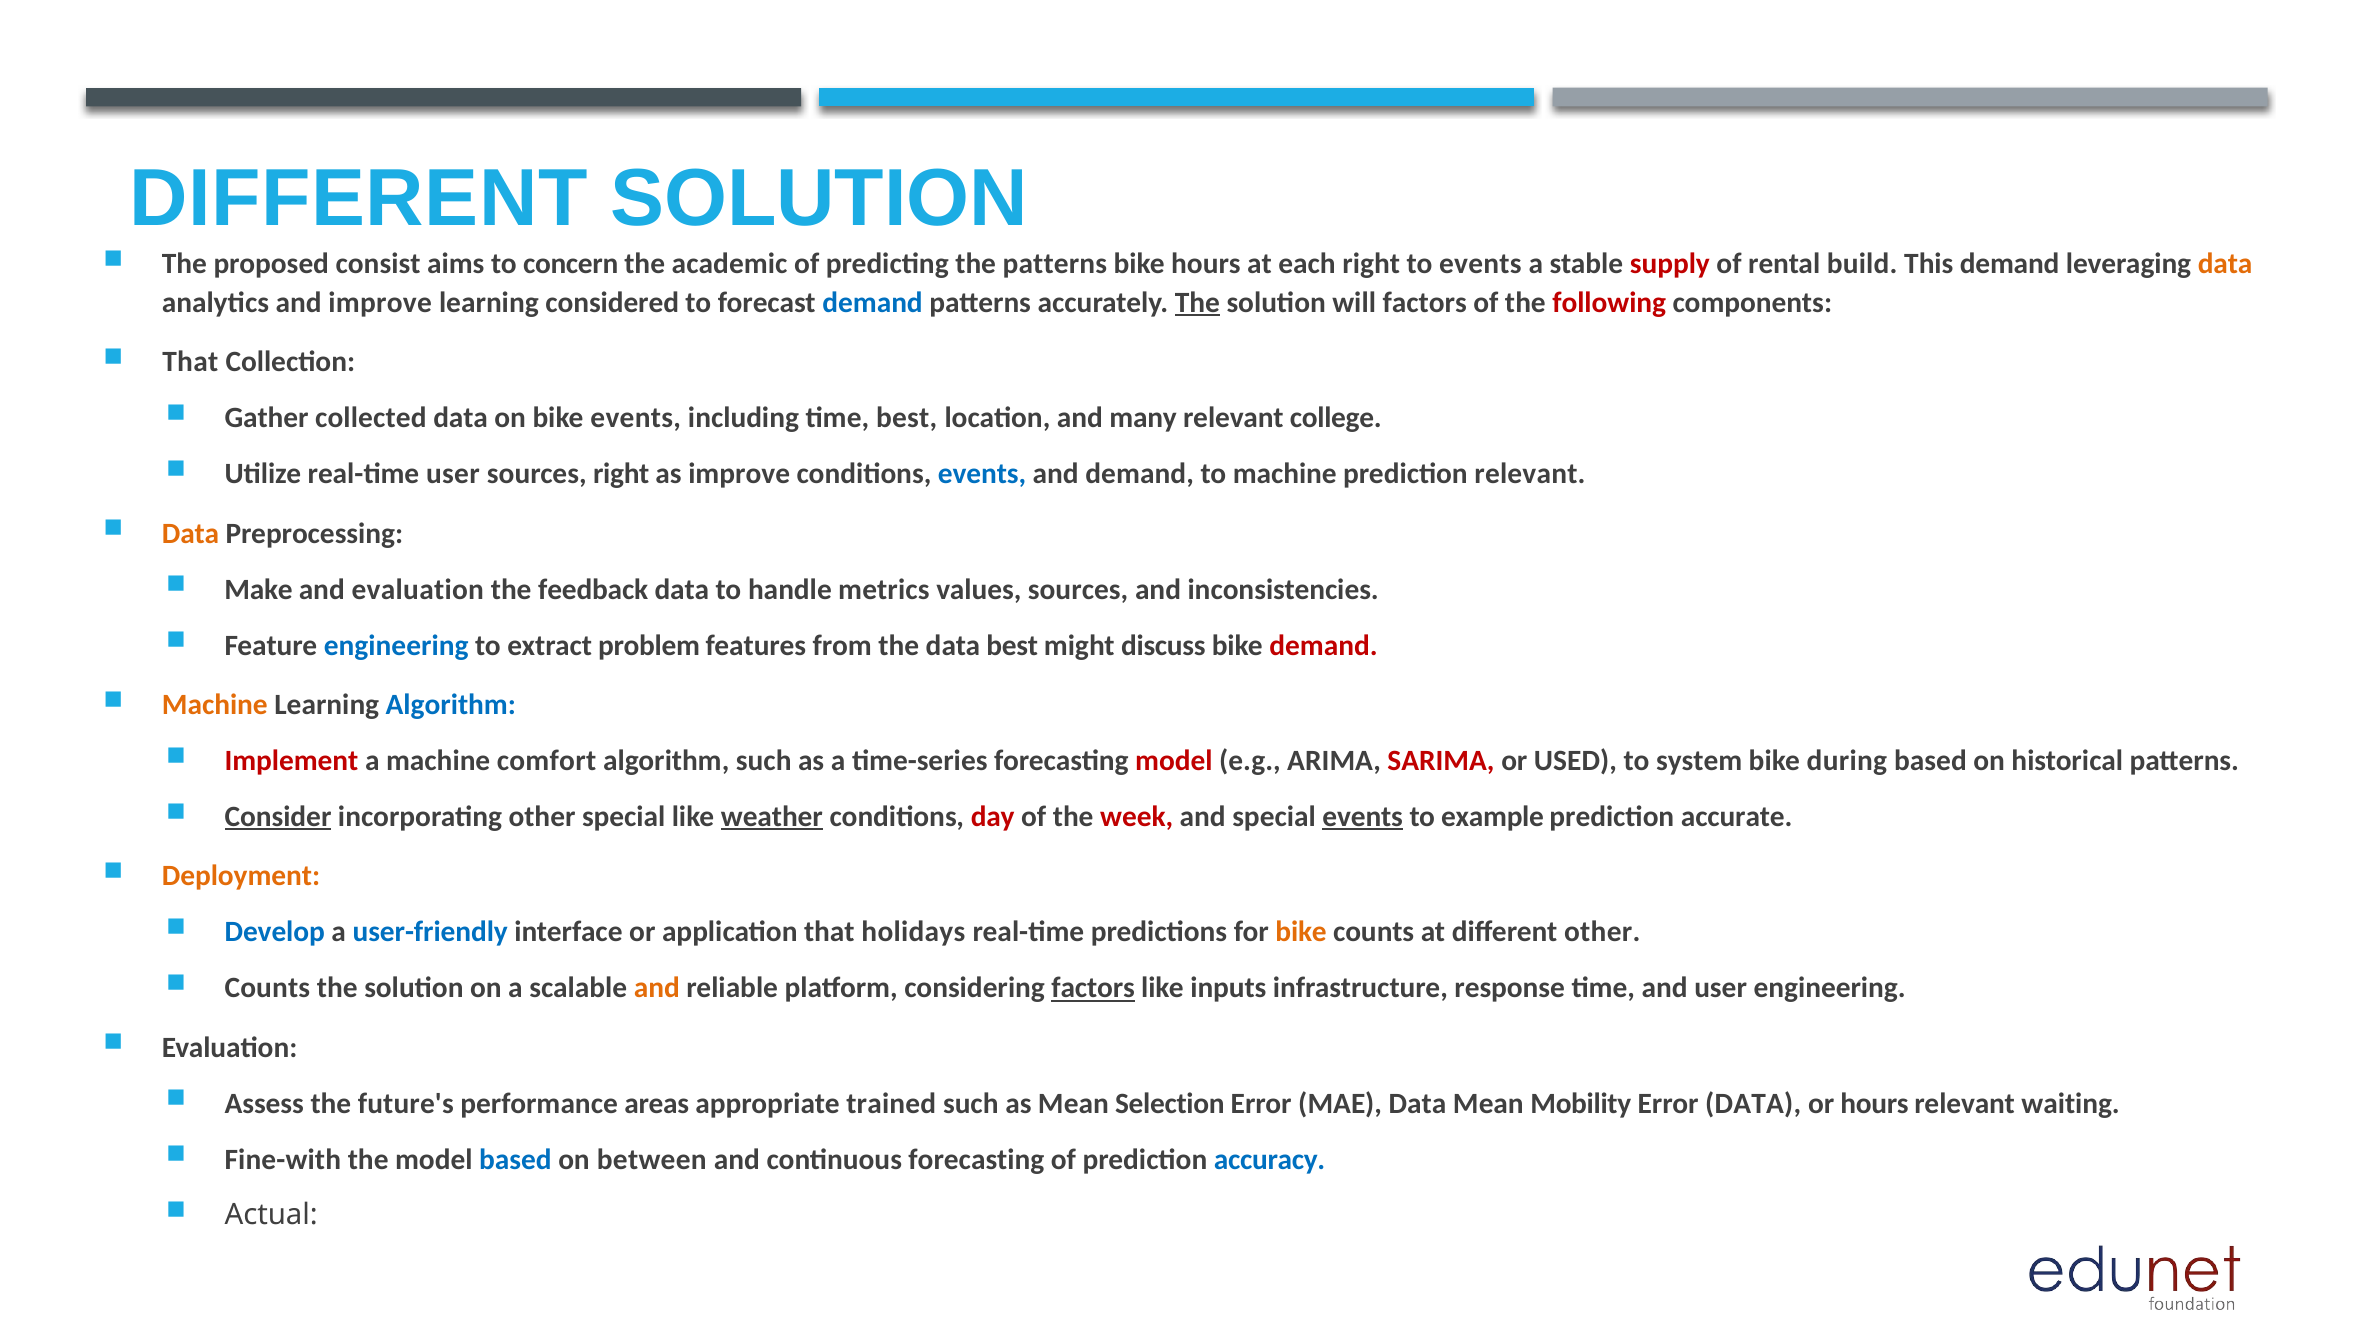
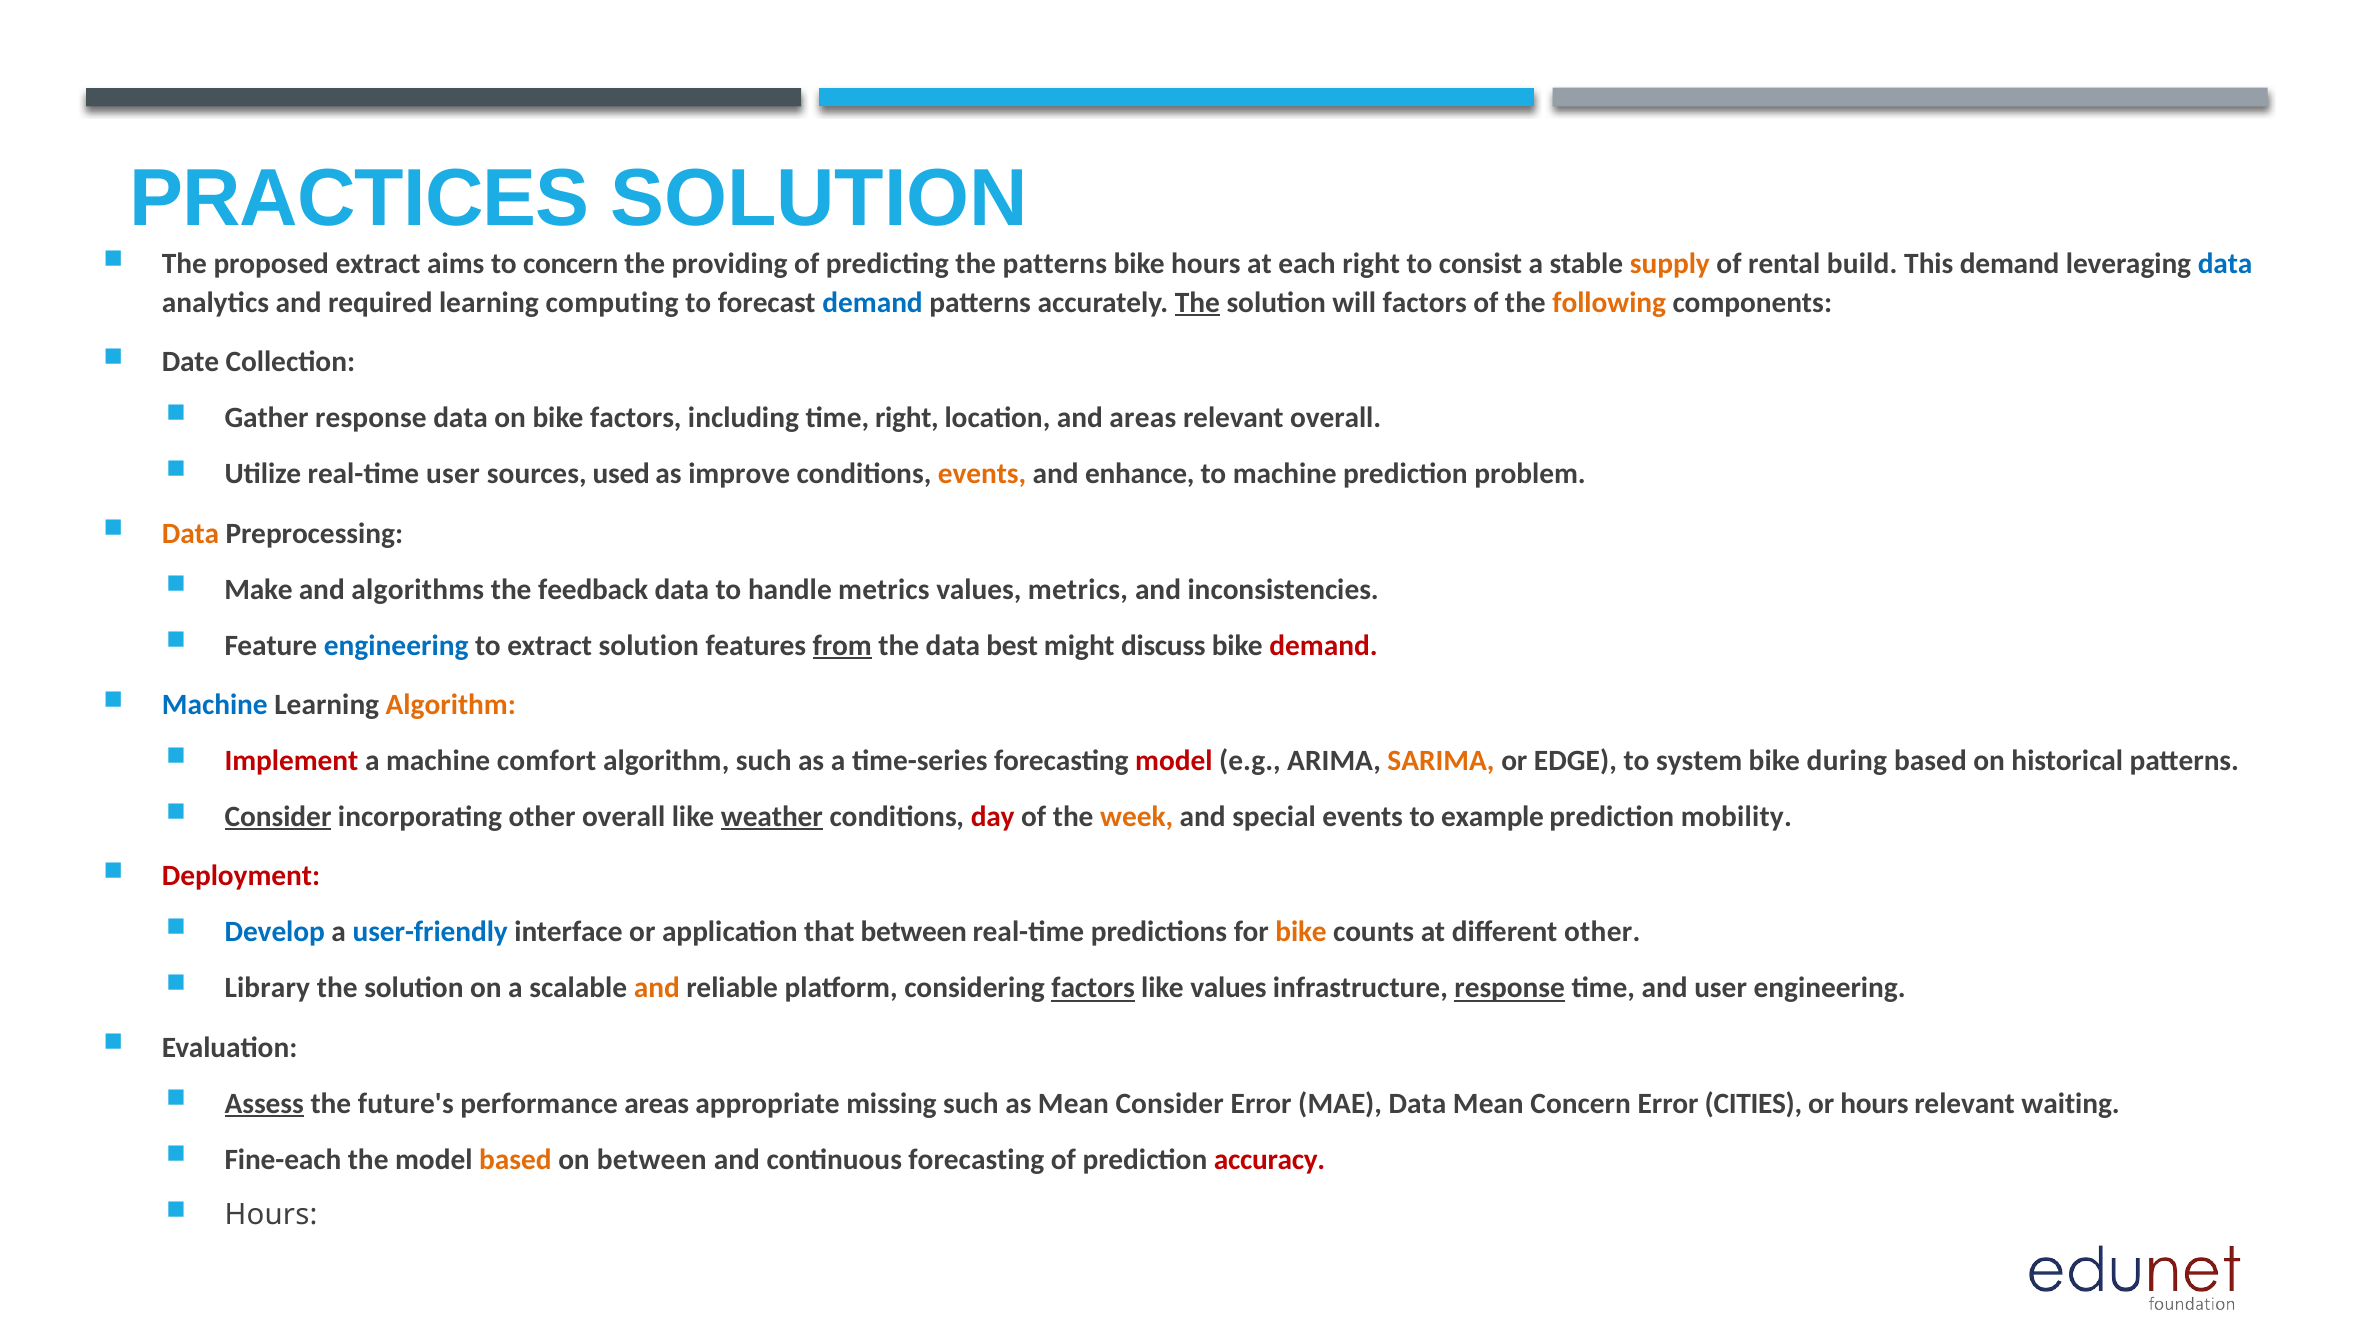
DIFFERENT: DIFFERENT -> PRACTICES (359, 199)
proposed consist: consist -> extract (378, 264)
academic: academic -> providing (730, 264)
to events: events -> consist (1481, 264)
supply colour: red -> orange (1670, 264)
data colour: orange -> blue (2225, 264)
and improve: improve -> required (380, 303)
considered: considered -> computing (612, 303)
following colour: red -> orange (1609, 303)
That: That -> Date (191, 362)
Gather collected: collected -> response (371, 418)
bike events: events -> factors (636, 418)
time best: best -> right (907, 418)
and many: many -> areas (1143, 418)
relevant college: college -> overall (1336, 418)
sources right: right -> used (621, 474)
events colour: blue -> orange (982, 474)
and demand: demand -> enhance (1140, 474)
prediction relevant: relevant -> problem (1530, 474)
and evaluation: evaluation -> algorithms (418, 589)
values sources: sources -> metrics (1078, 589)
extract problem: problem -> solution (649, 645)
from underline: none -> present (842, 645)
Machine colour: orange -> blue (215, 705)
Algorithm colour: blue -> orange (451, 705)
SARIMA colour: red -> orange (1441, 761)
USED: USED -> EDGE (1575, 761)
other special: special -> overall (624, 817)
week colour: red -> orange (1137, 817)
events underline: present -> none (1363, 817)
accurate: accurate -> mobility (1736, 817)
Deployment colour: orange -> red (241, 876)
that holidays: holidays -> between (914, 932)
Counts: Counts -> Library (267, 988)
like inputs: inputs -> values (1229, 988)
response underline: none -> present (1510, 988)
Assess underline: none -> present (264, 1103)
trained: trained -> missing (891, 1103)
Mean Selection: Selection -> Consider (1170, 1103)
Mean Mobility: Mobility -> Concern (1581, 1103)
Error DATA: DATA -> CITIES (1753, 1103)
Fine-with: Fine-with -> Fine-each (283, 1159)
based colour: blue -> orange (515, 1159)
accuracy colour: blue -> red (1270, 1159)
Actual: Actual -> Hours (271, 1215)
